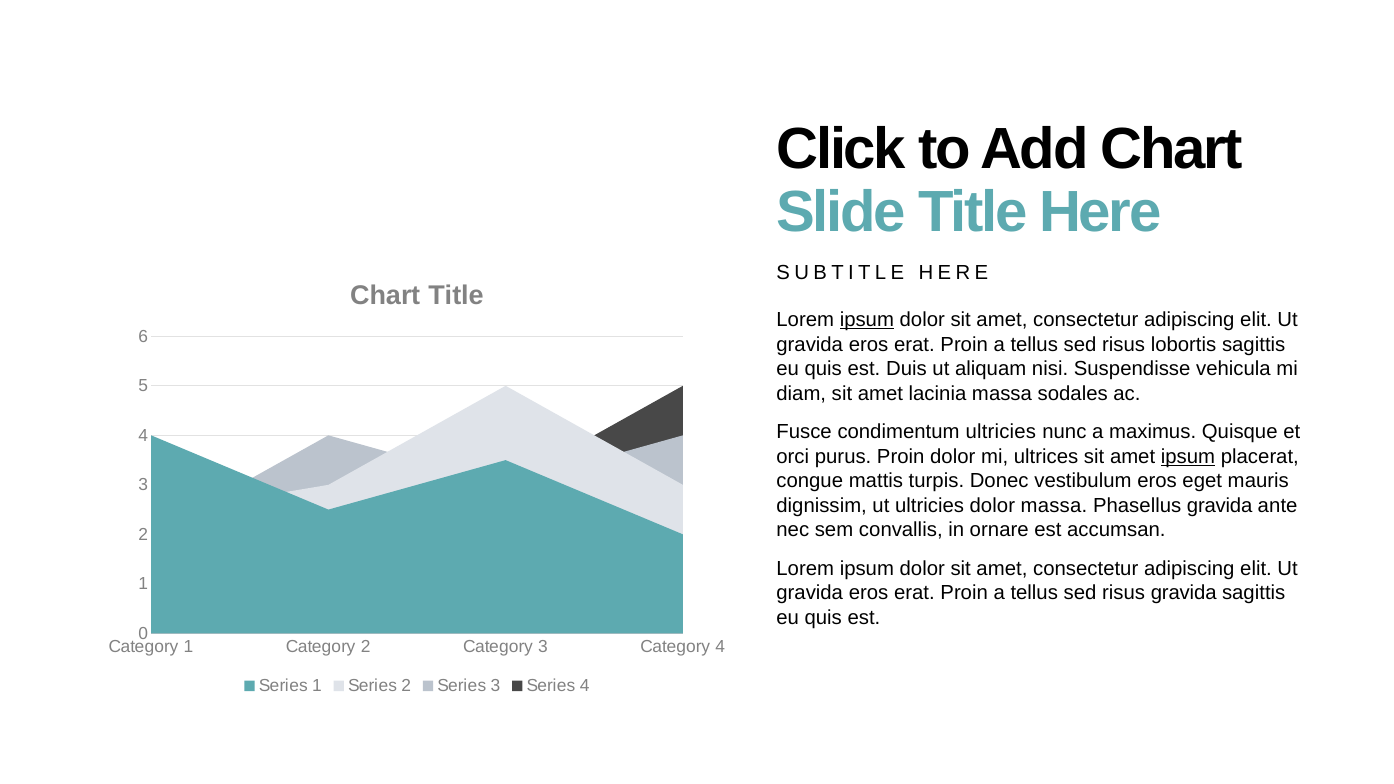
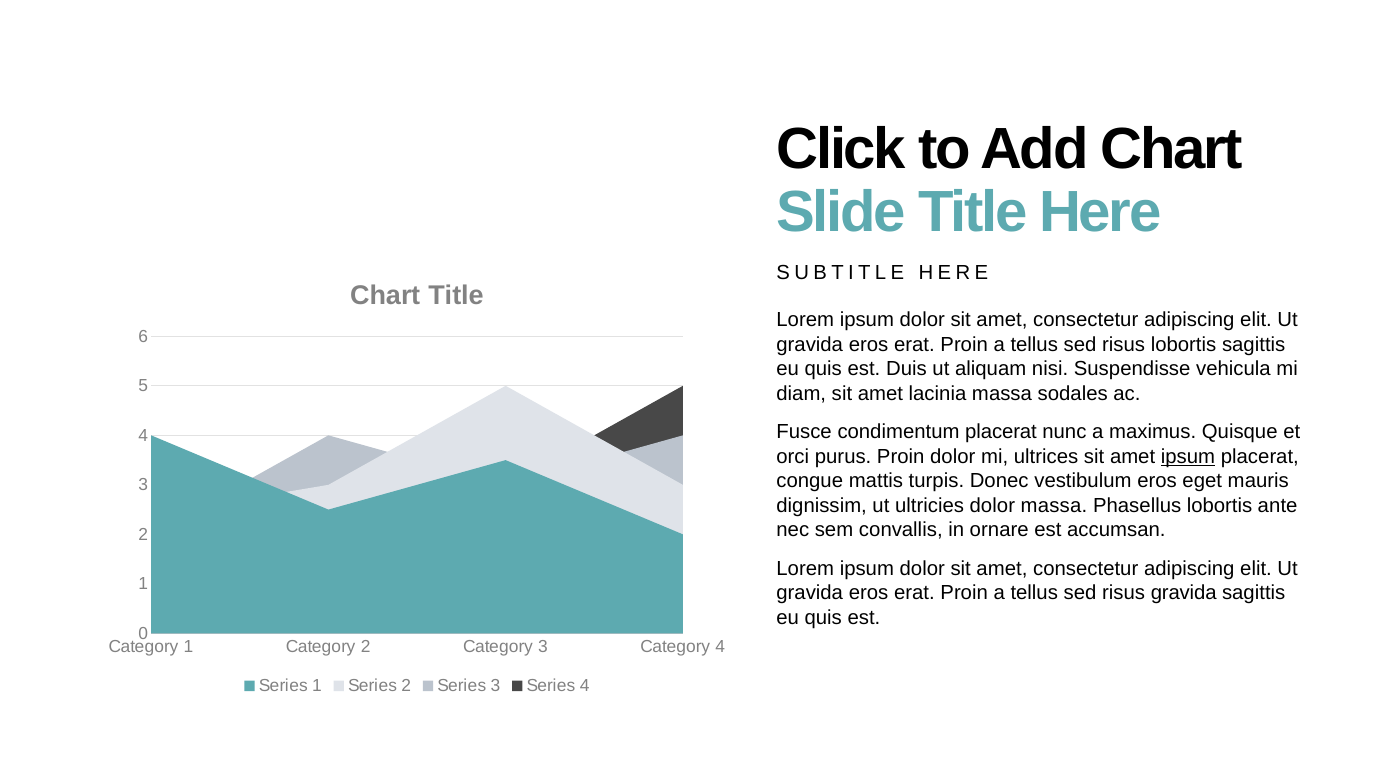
ipsum underline: present -> none (867, 320)
condimentum ultricies: ultricies -> placerat (1001, 432)
Phasellus gravida: gravida -> lobortis (1220, 506)
